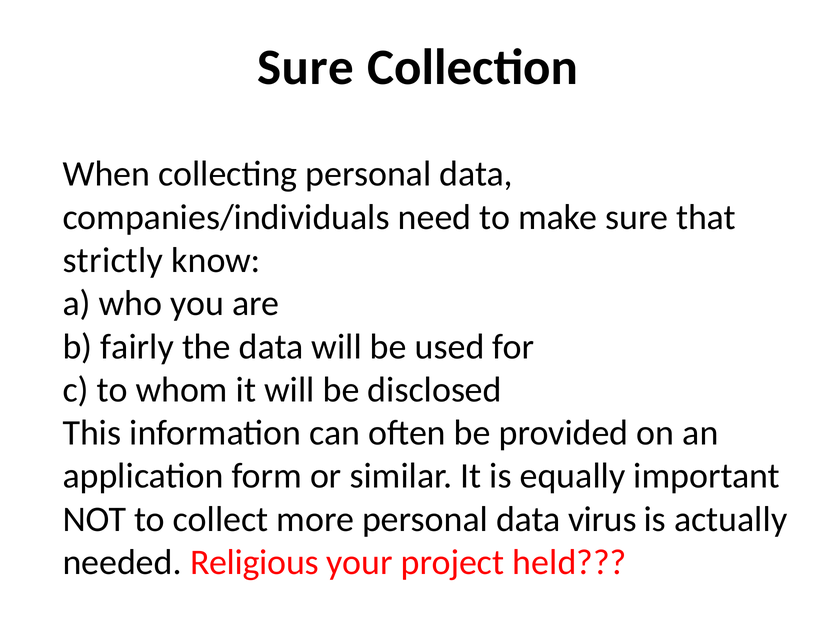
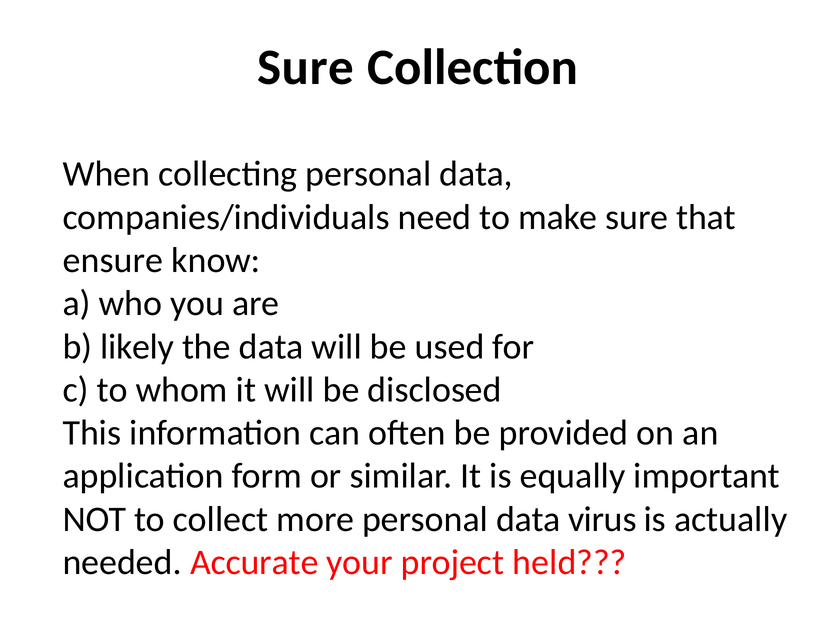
strictly: strictly -> ensure (113, 260)
fairly: fairly -> likely (137, 347)
Religious: Religious -> Accurate (254, 563)
